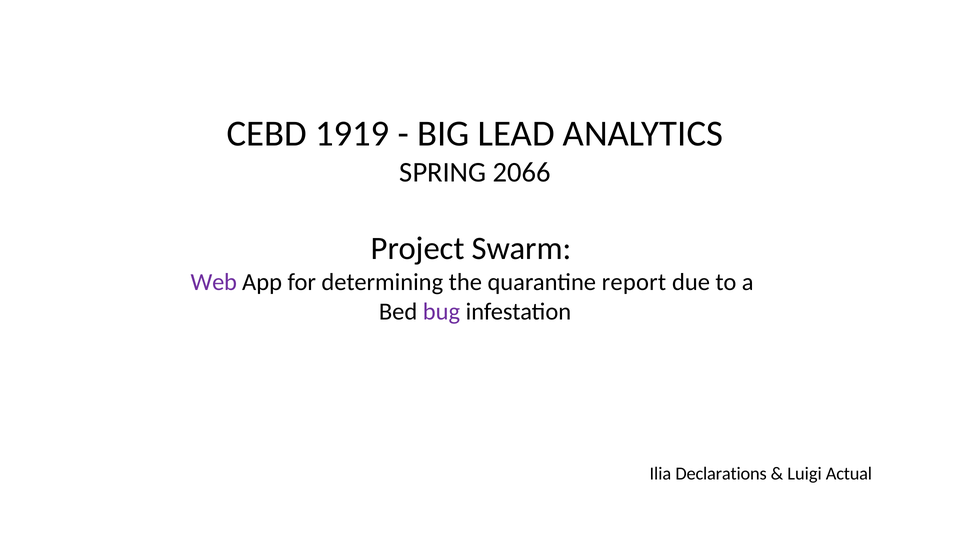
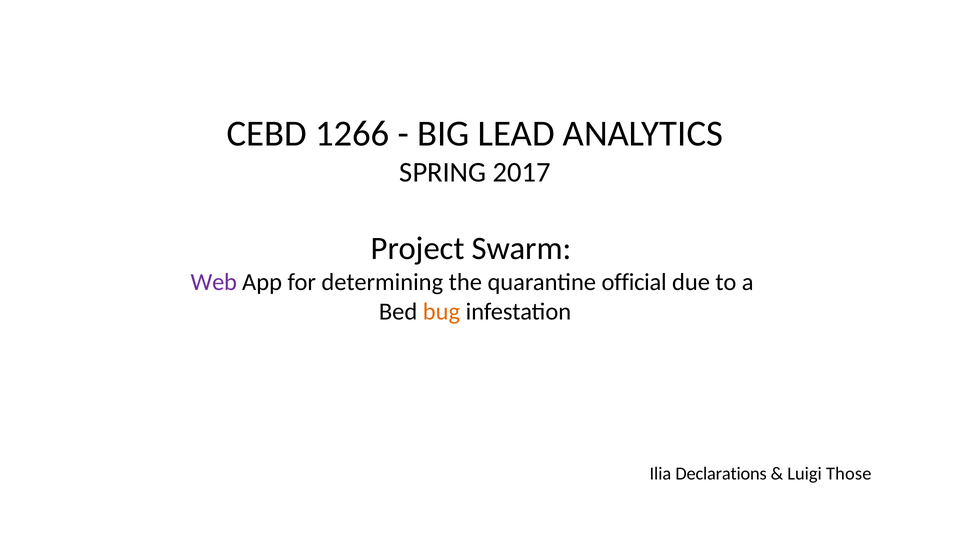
1919: 1919 -> 1266 (352, 134)
2066: 2066 -> 2017 (522, 172)
report: report -> official (634, 282)
bug colour: purple -> orange (441, 312)
Actual: Actual -> Those (849, 474)
